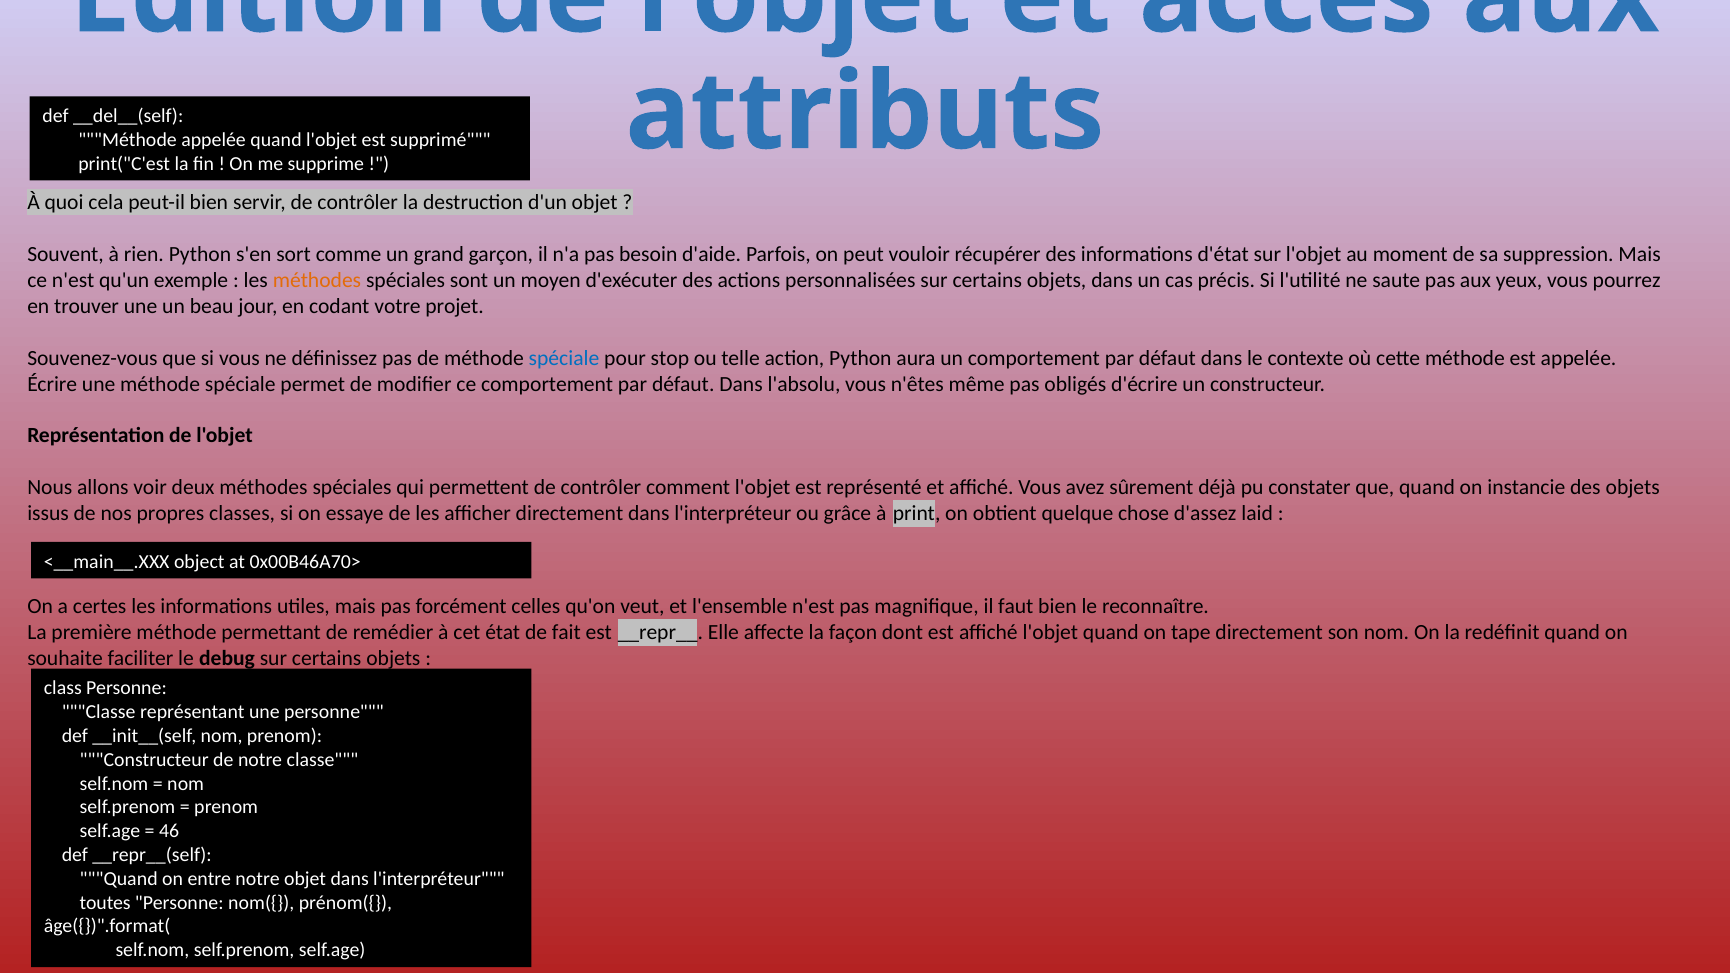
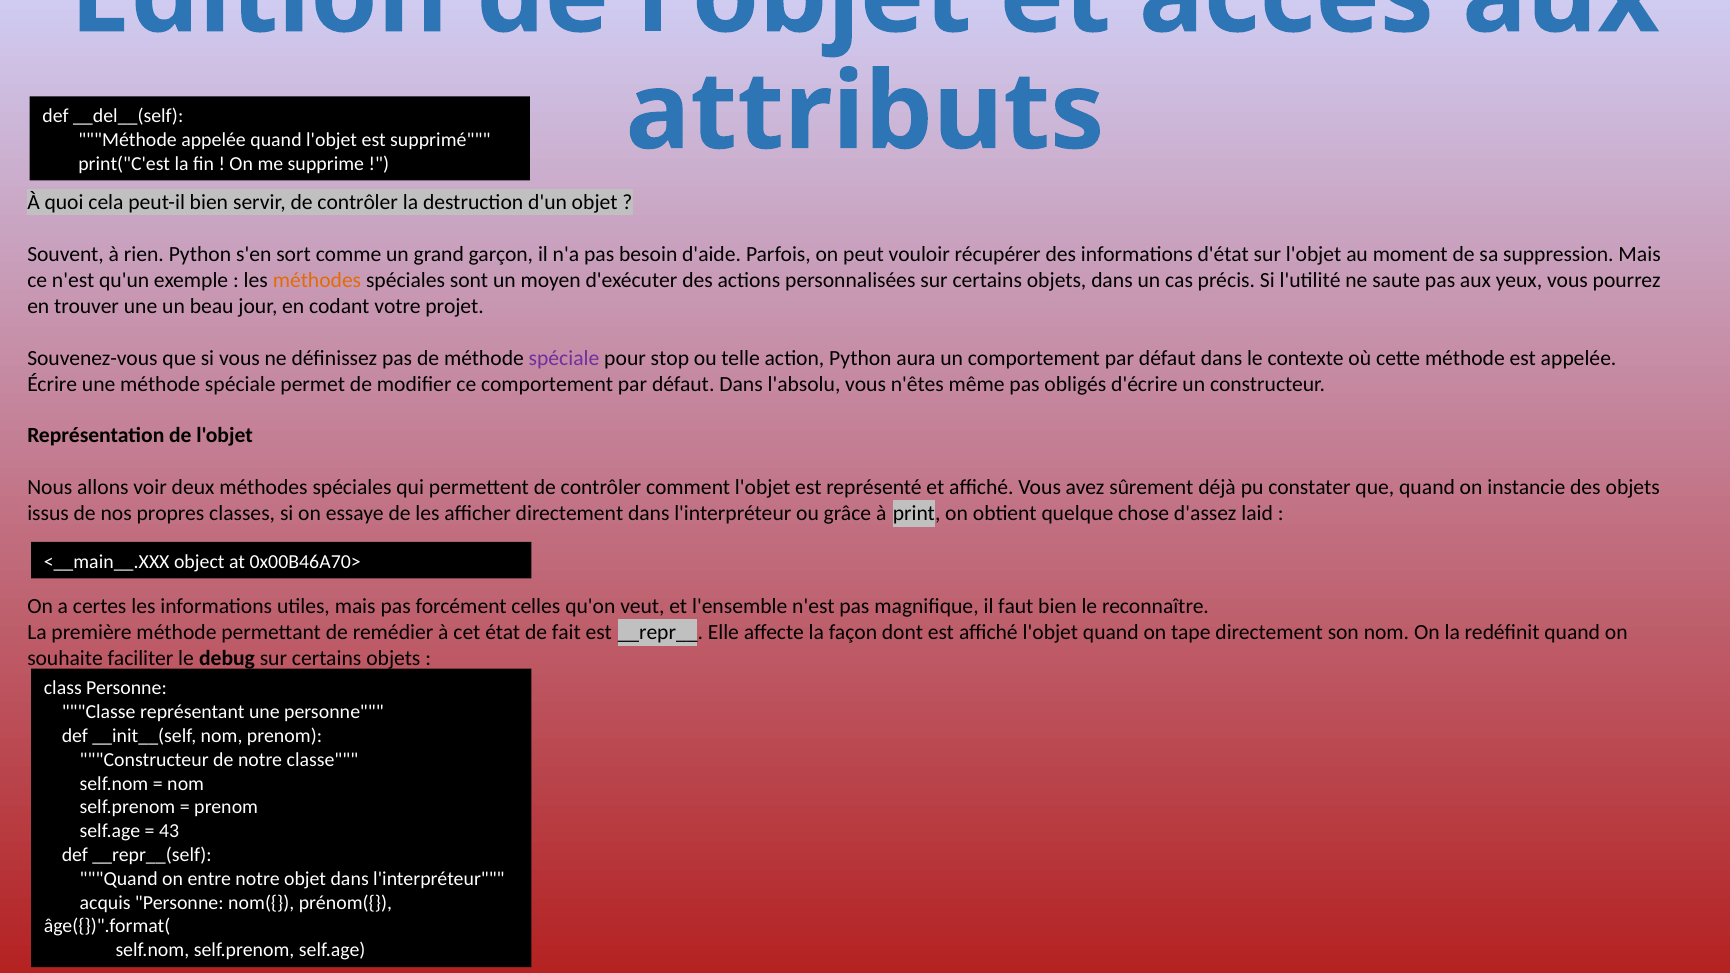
spéciale colour: blue -> purple (564, 358)
46: 46 -> 43 (169, 831)
toutes: toutes -> acquis (105, 903)
